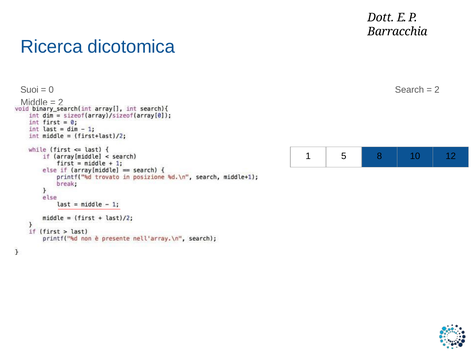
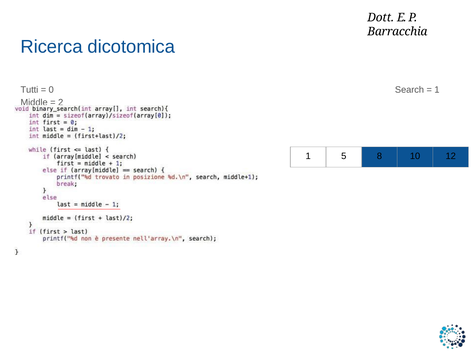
Suoi: Suoi -> Tutti (29, 90)
2: 2 -> 1 (437, 90)
